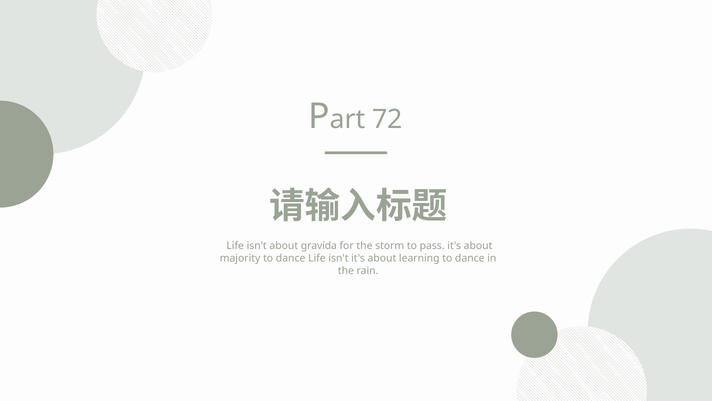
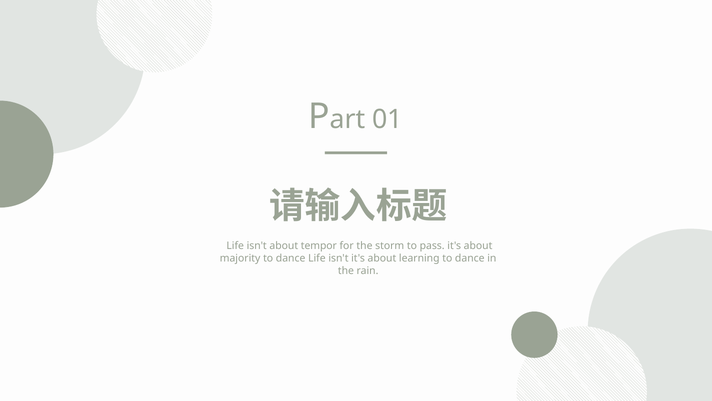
72: 72 -> 01 (387, 119)
gravida: gravida -> tempor (319, 245)
